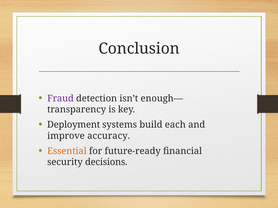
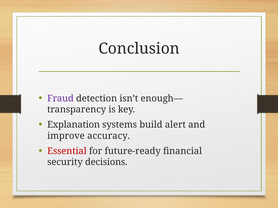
Deployment: Deployment -> Explanation (74, 125)
each: each -> alert (175, 125)
Essential colour: orange -> red (67, 151)
